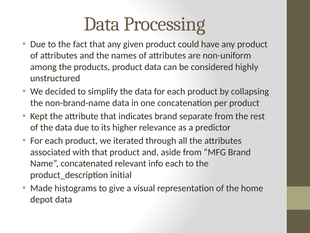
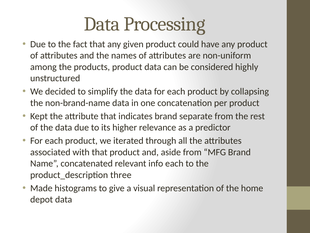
initial: initial -> three (121, 175)
